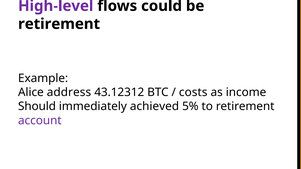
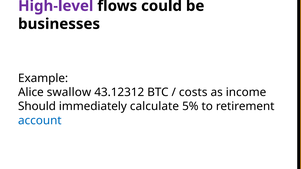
retirement: retirement -> businesses (59, 24)
address: address -> swallow (69, 93)
achieved: achieved -> calculate (154, 107)
account colour: purple -> blue (40, 121)
